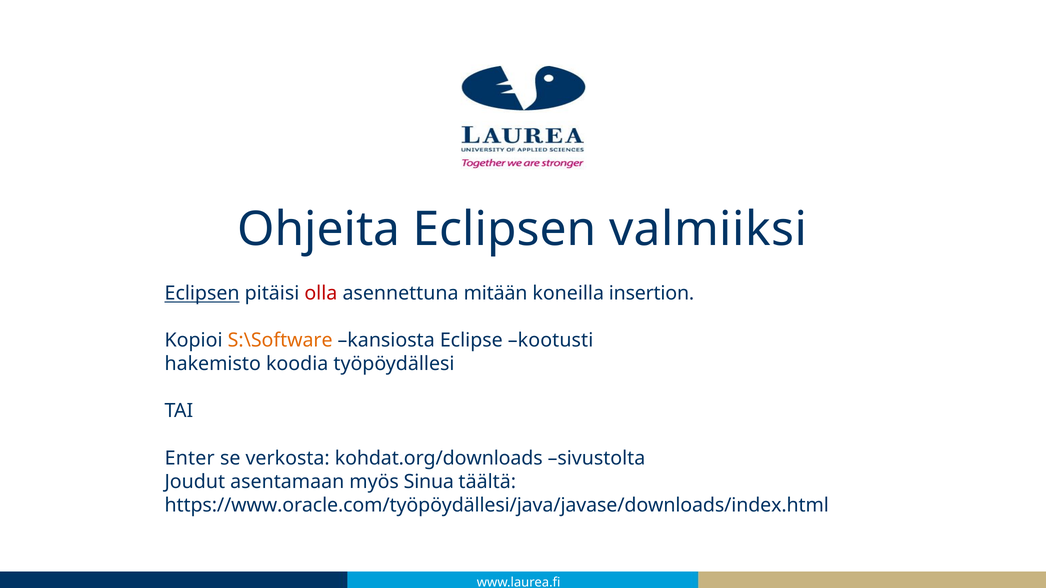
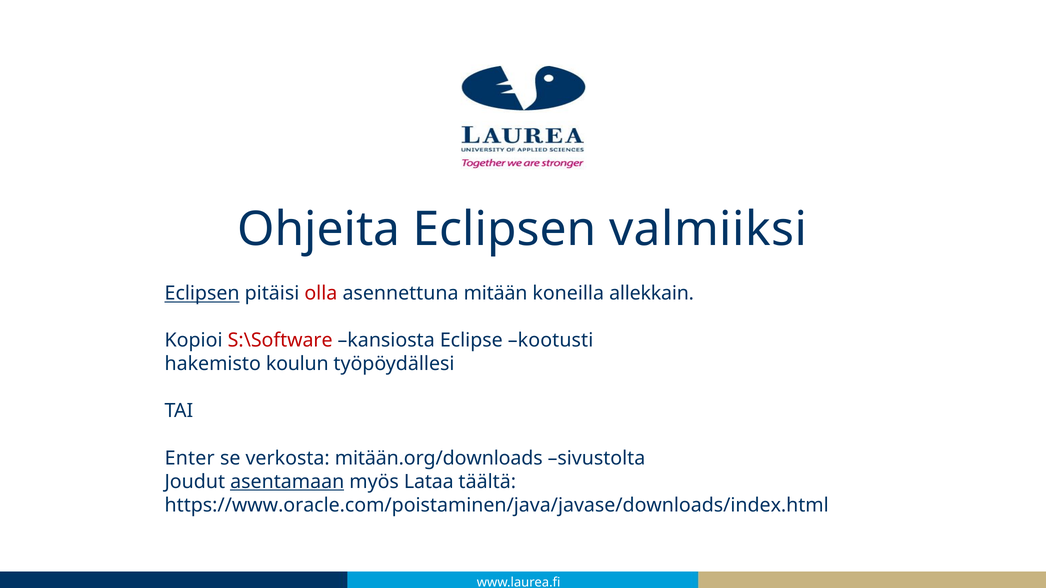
insertion: insertion -> allekkain (652, 294)
S:\Software colour: orange -> red (280, 341)
koodia: koodia -> koulun (297, 364)
kohdat.org/downloads: kohdat.org/downloads -> mitään.org/downloads (439, 458)
asentamaan underline: none -> present (287, 482)
Sinua: Sinua -> Lataa (429, 482)
https://www.oracle.com/työpöydällesi/java/javase/downloads/index.html: https://www.oracle.com/työpöydällesi/java/javase/downloads/index.html -> https://www.oracle.com/poistaminen/java/javase/downloads/index.html (497, 505)
